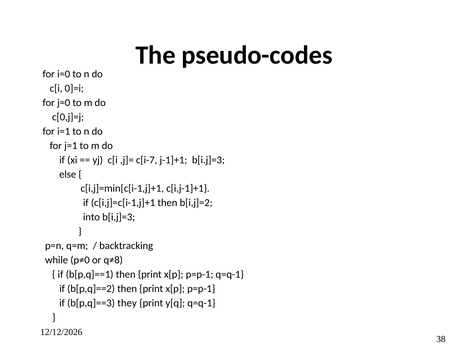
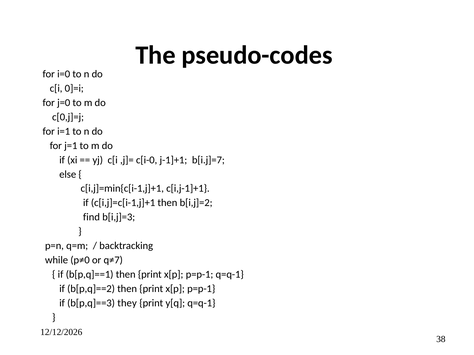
c[i-7: c[i-7 -> c[i-0 (147, 160)
b[i.j]=3: b[i.j]=3 -> b[i.j]=7 (208, 160)
into: into -> find (91, 217)
q≠8: q≠8 -> q≠7 (113, 260)
